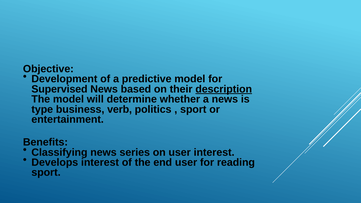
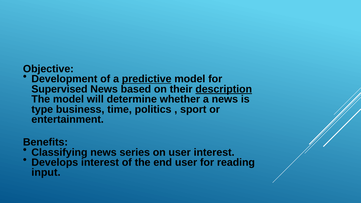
predictive underline: none -> present (147, 79)
verb: verb -> time (120, 109)
sport: sport -> input (46, 173)
